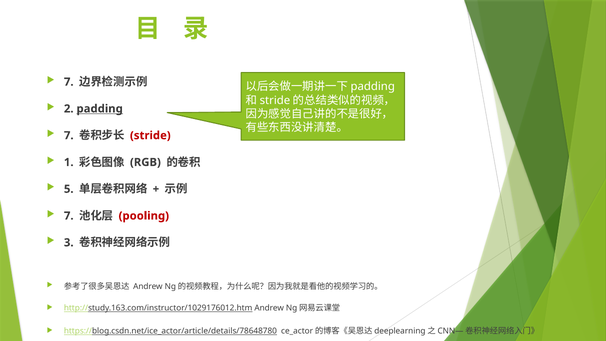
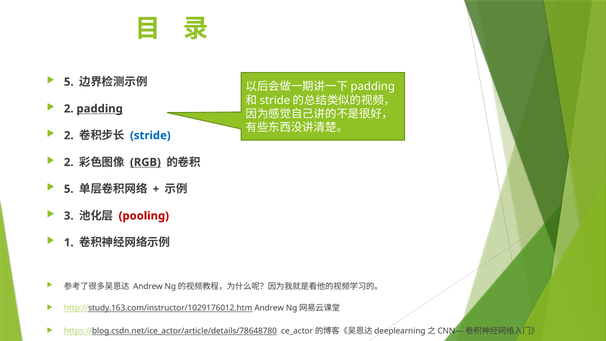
7: 7 -> 5 (69, 82)
7: 7 -> 2 (69, 135)
stride colour: red -> blue (150, 135)
1: 1 -> 2 (69, 162)
RGB underline: none -> present (145, 162)
7: 7 -> 3 (69, 216)
3: 3 -> 1 (69, 243)
